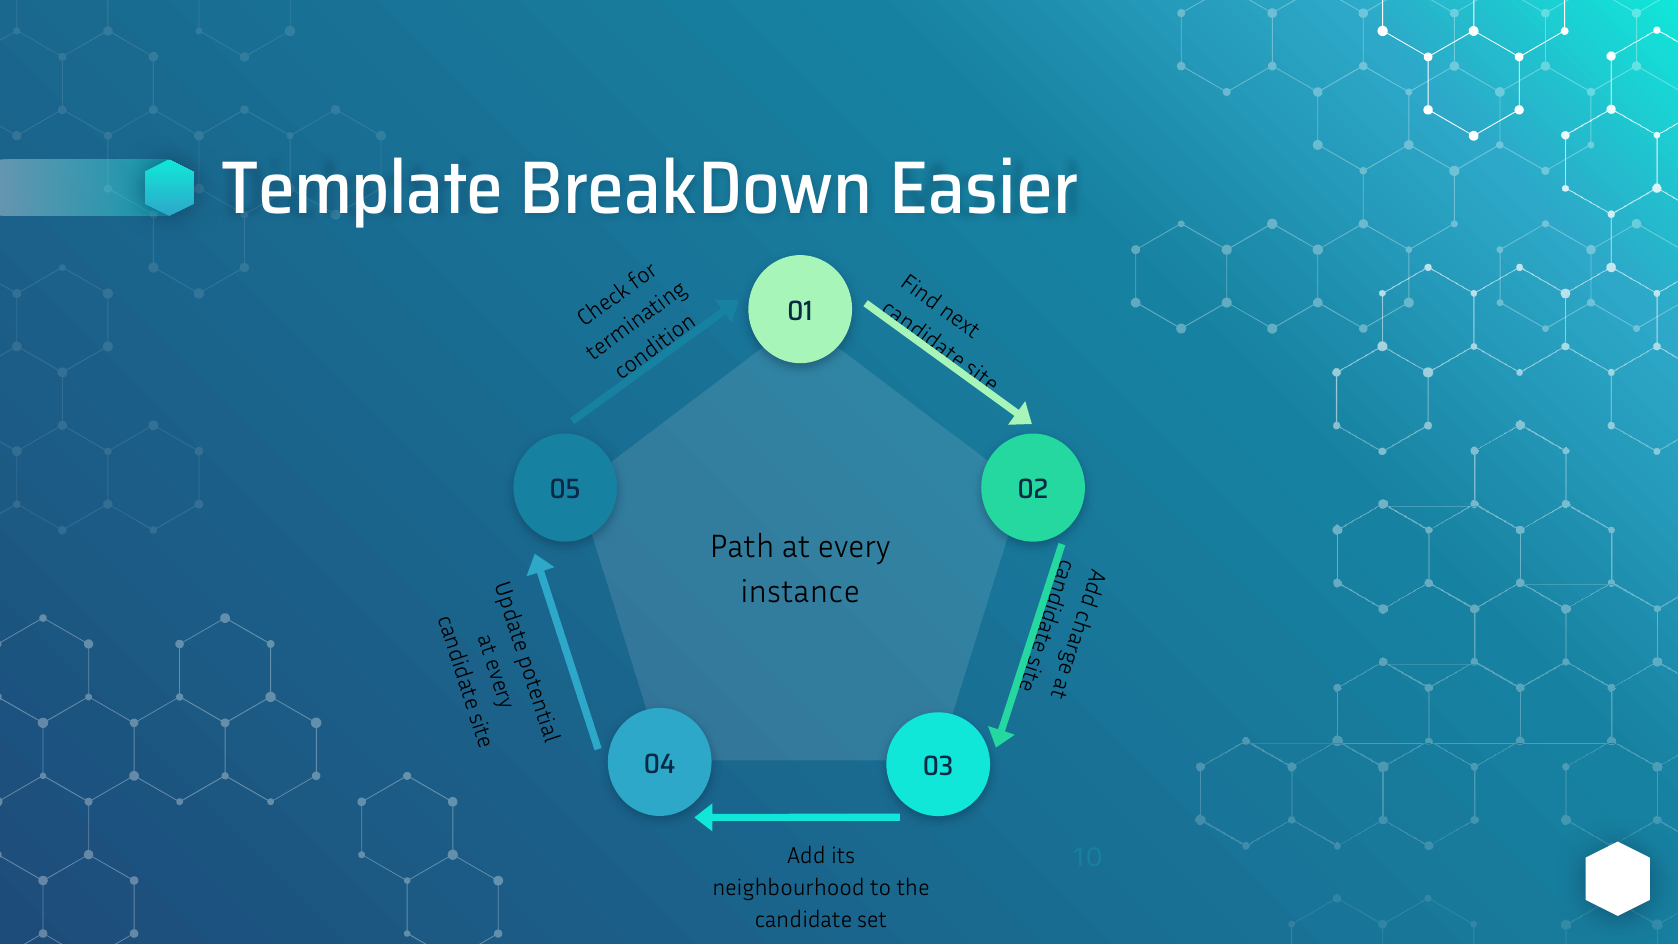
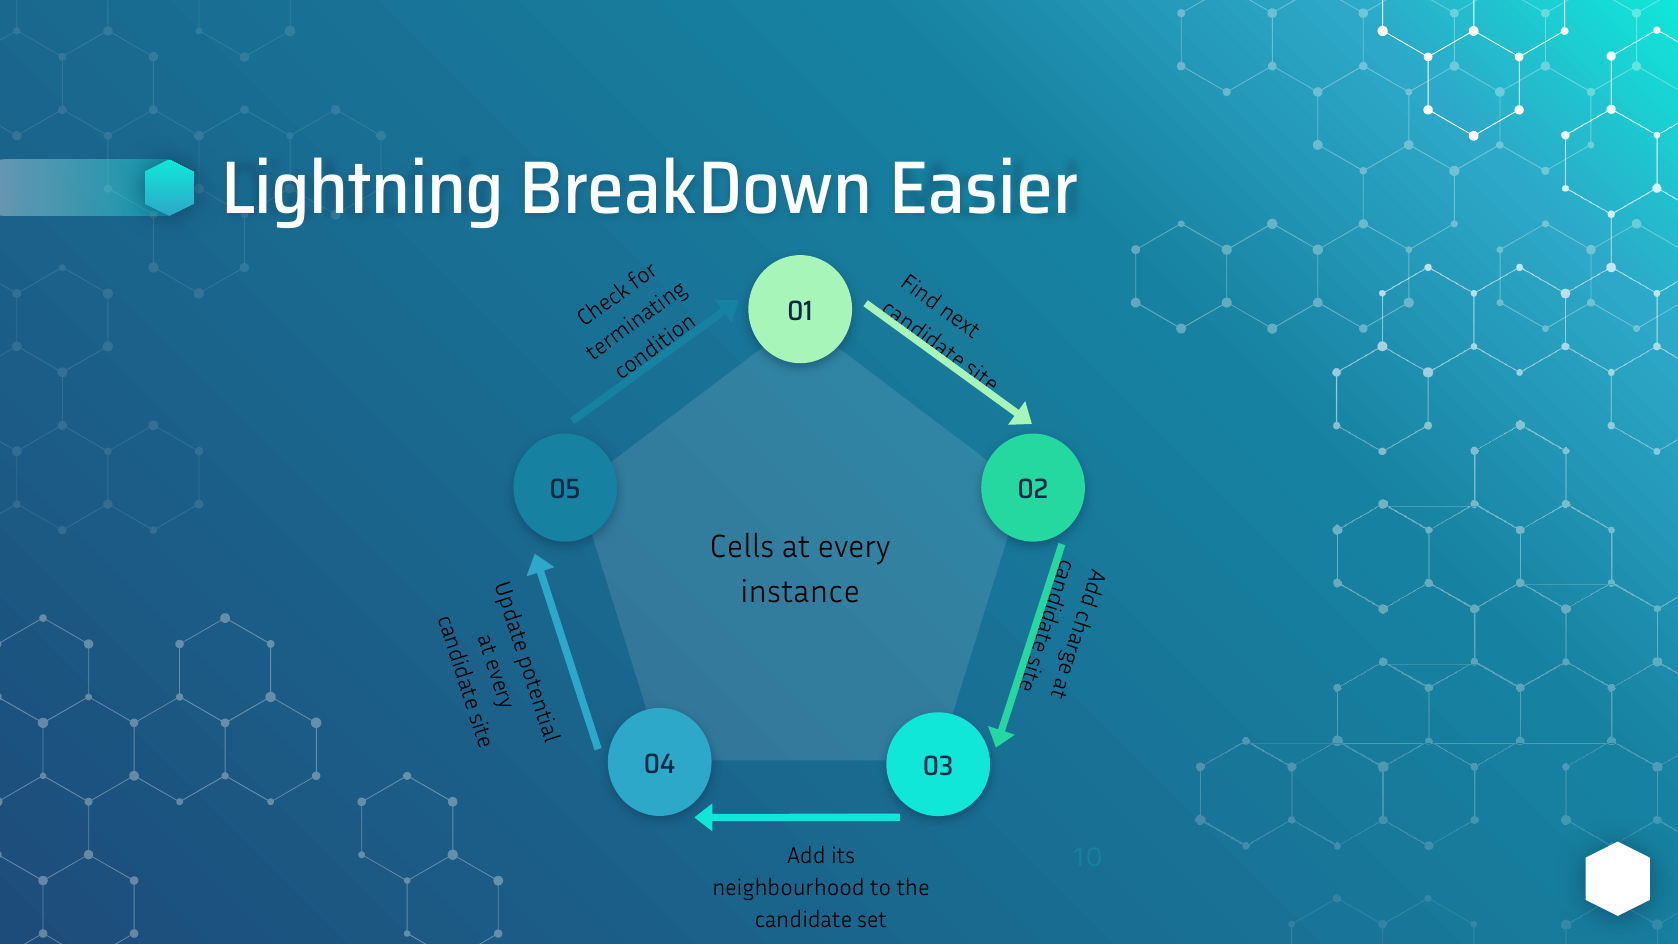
Template: Template -> Lightning (363, 189)
Path: Path -> Cells (742, 546)
